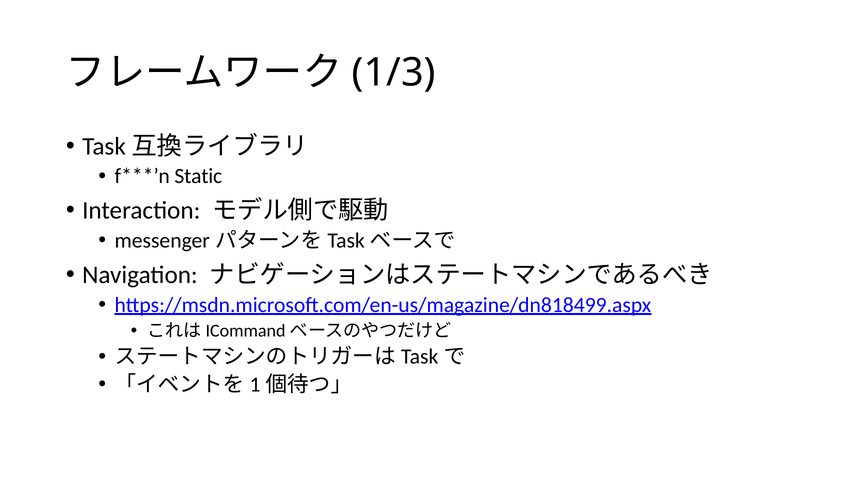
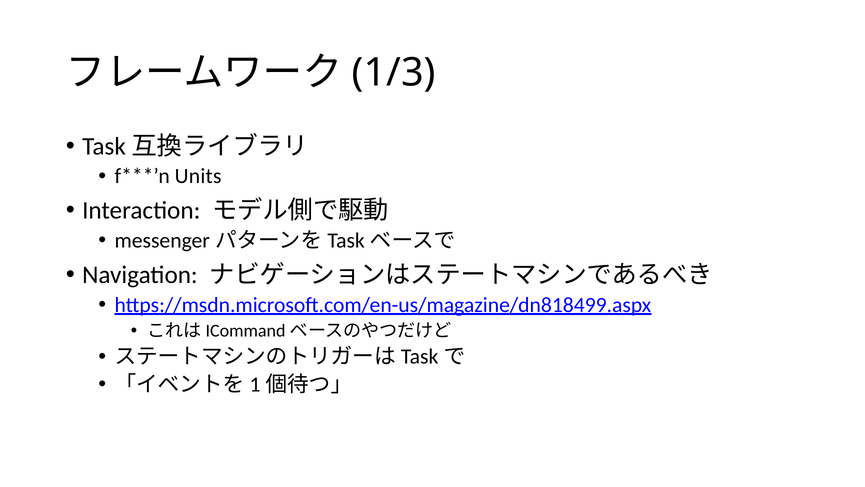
Static: Static -> Units (198, 176)
